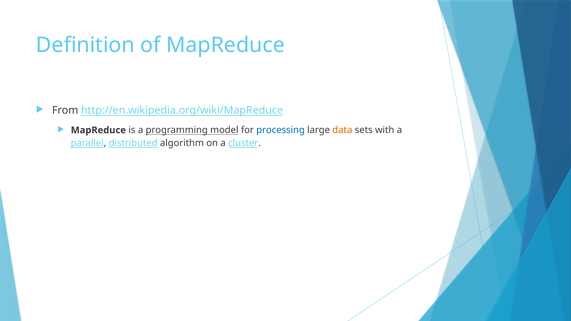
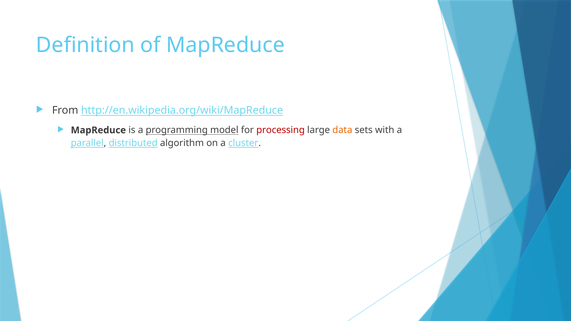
processing colour: blue -> red (281, 130)
